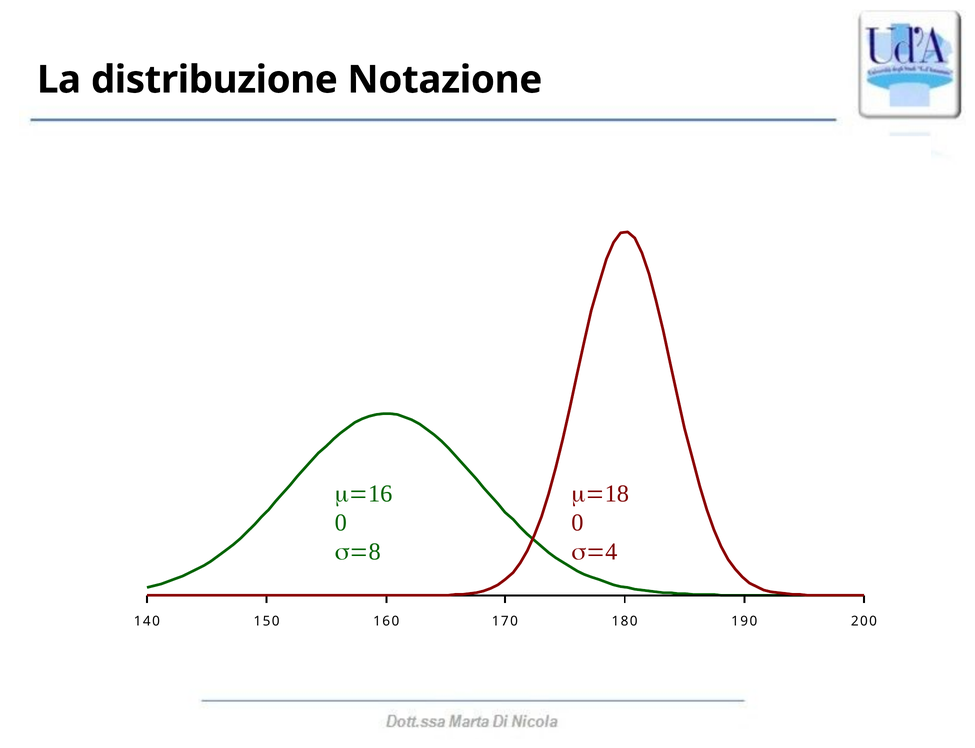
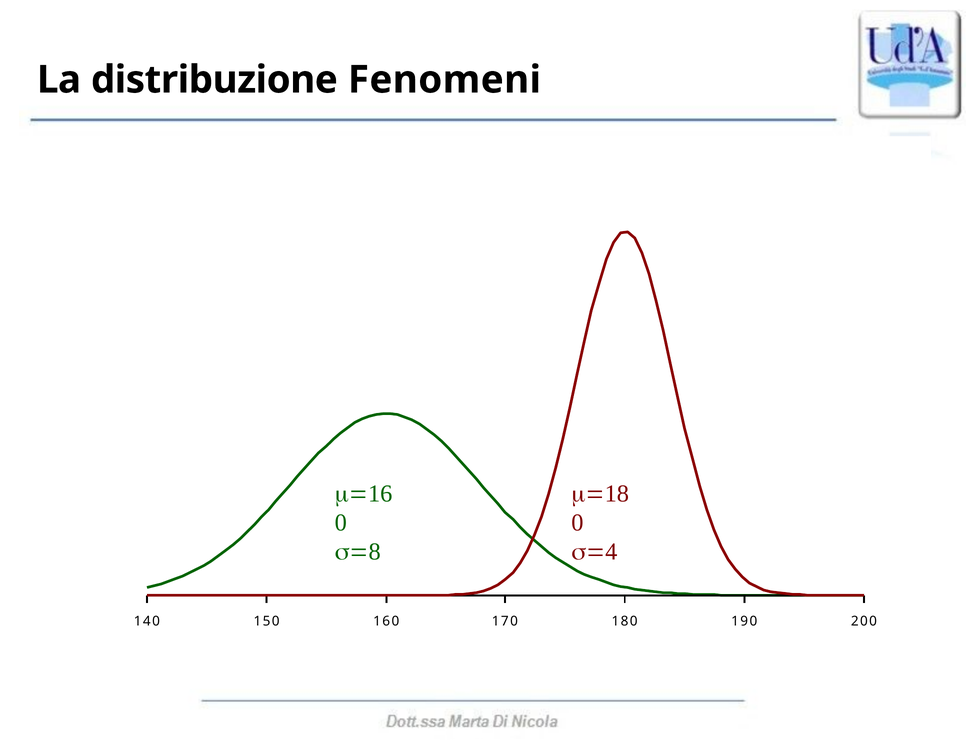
Notazione: Notazione -> Fenomeni (444, 80)
